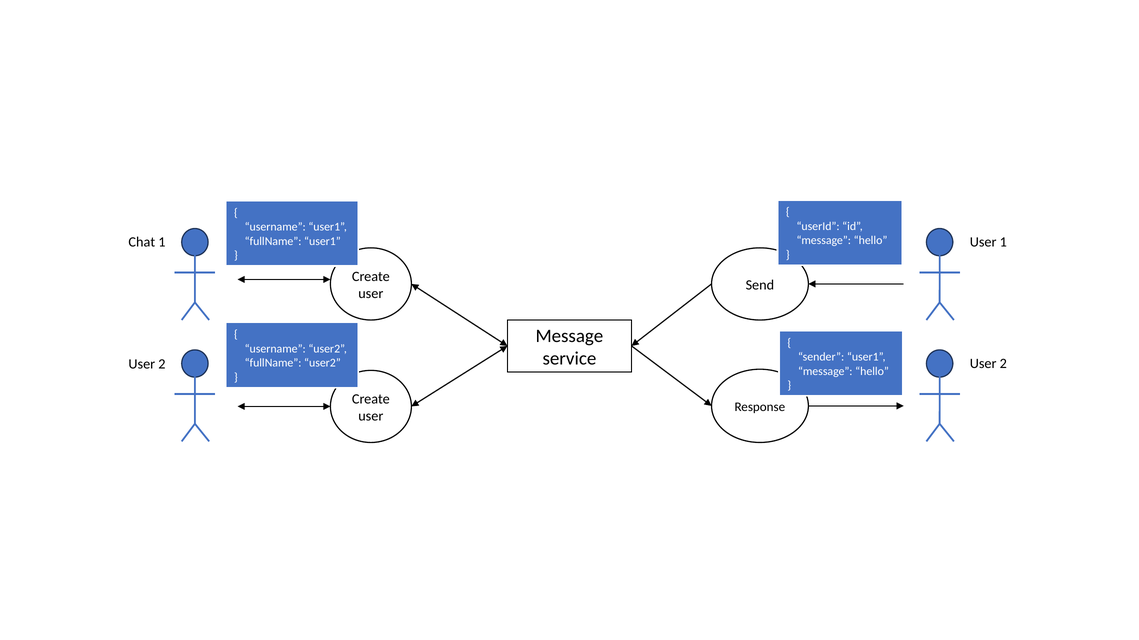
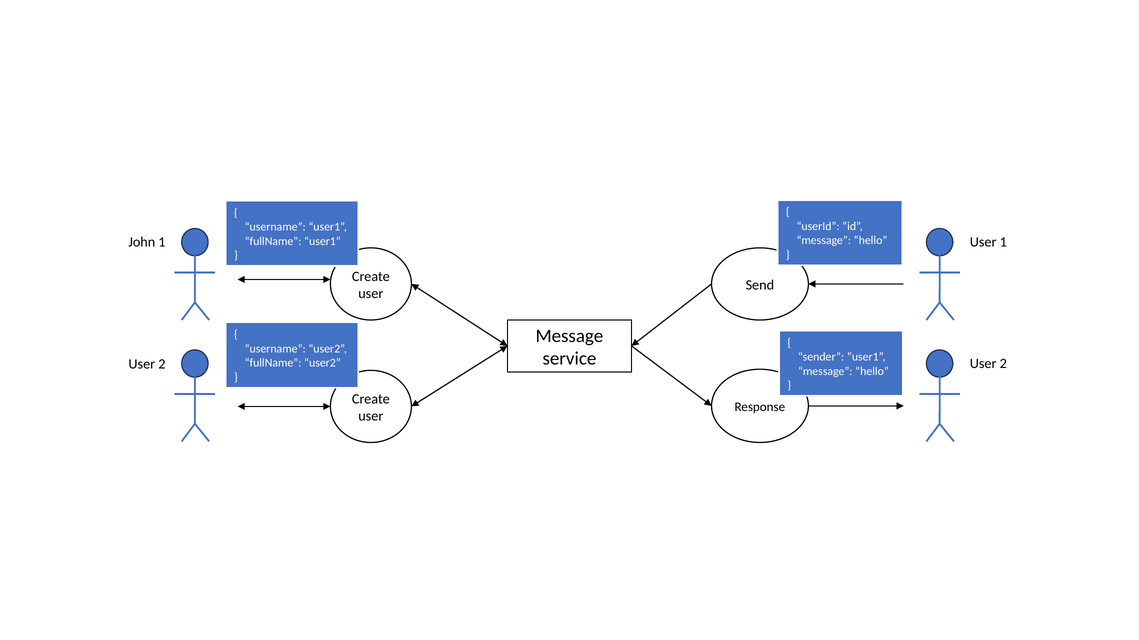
Chat: Chat -> John (142, 242)
